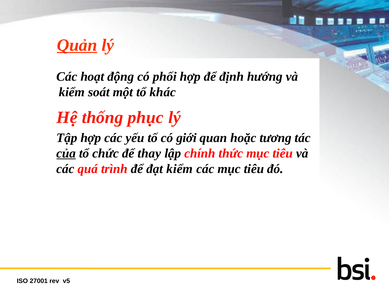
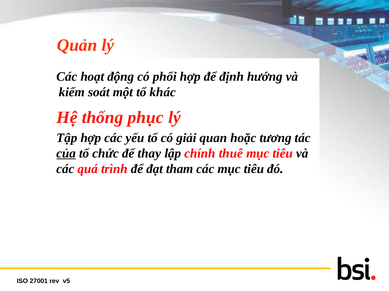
Quản underline: present -> none (77, 45)
giới: giới -> giải (186, 138)
thức: thức -> thuê (231, 154)
đạt kiểm: kiểm -> tham (180, 169)
